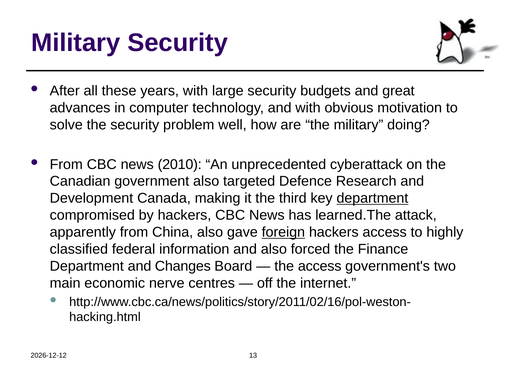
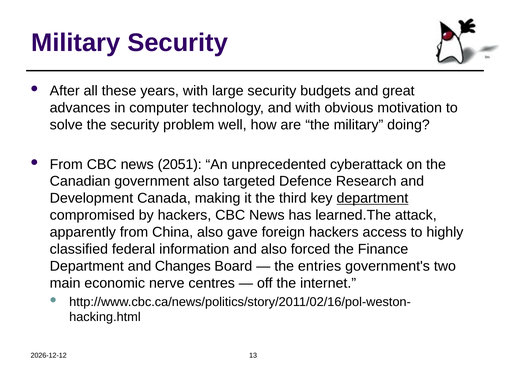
2010: 2010 -> 2051 (180, 165)
foreign underline: present -> none (283, 233)
the access: access -> entries (320, 267)
